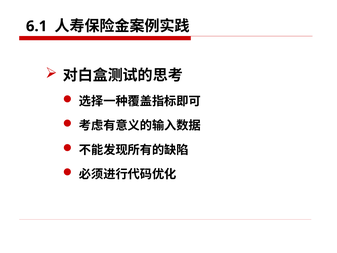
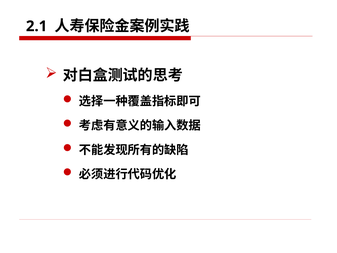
6.1: 6.1 -> 2.1 (37, 26)
